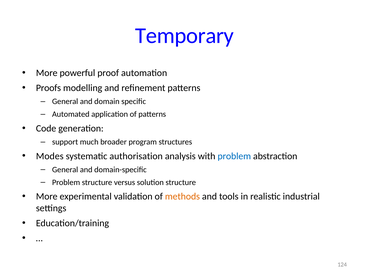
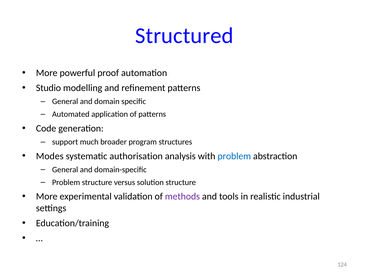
Temporary: Temporary -> Structured (184, 36)
Proofs: Proofs -> Studio (48, 88)
methods colour: orange -> purple (182, 196)
